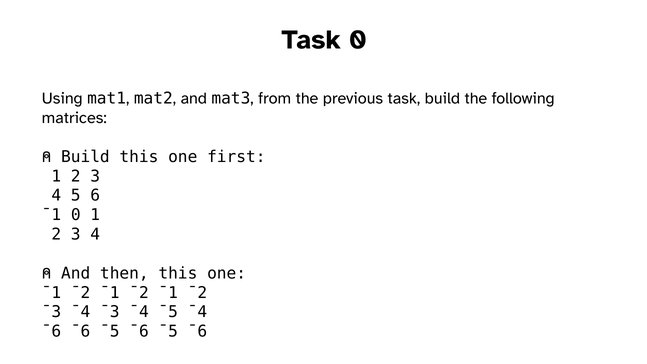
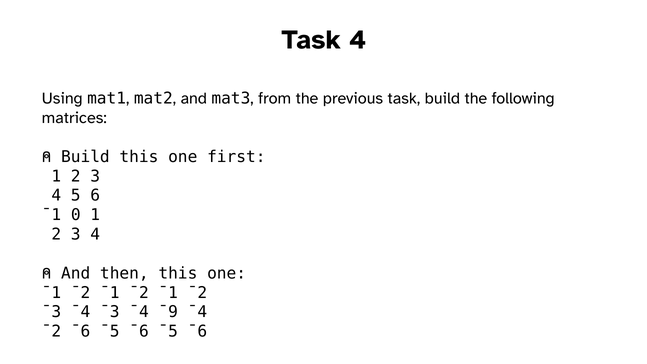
Task 0: 0 -> 4 (358, 40)
¯4 ¯5: ¯5 -> ¯9 (168, 312)
¯6: ¯6 -> ¯2 (51, 331)
